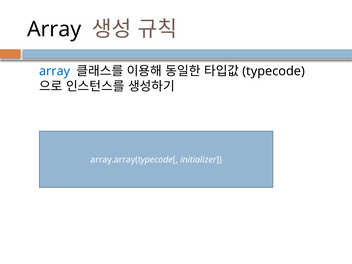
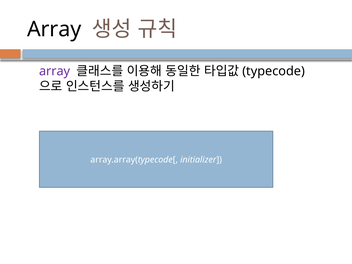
array colour: blue -> purple (55, 71)
